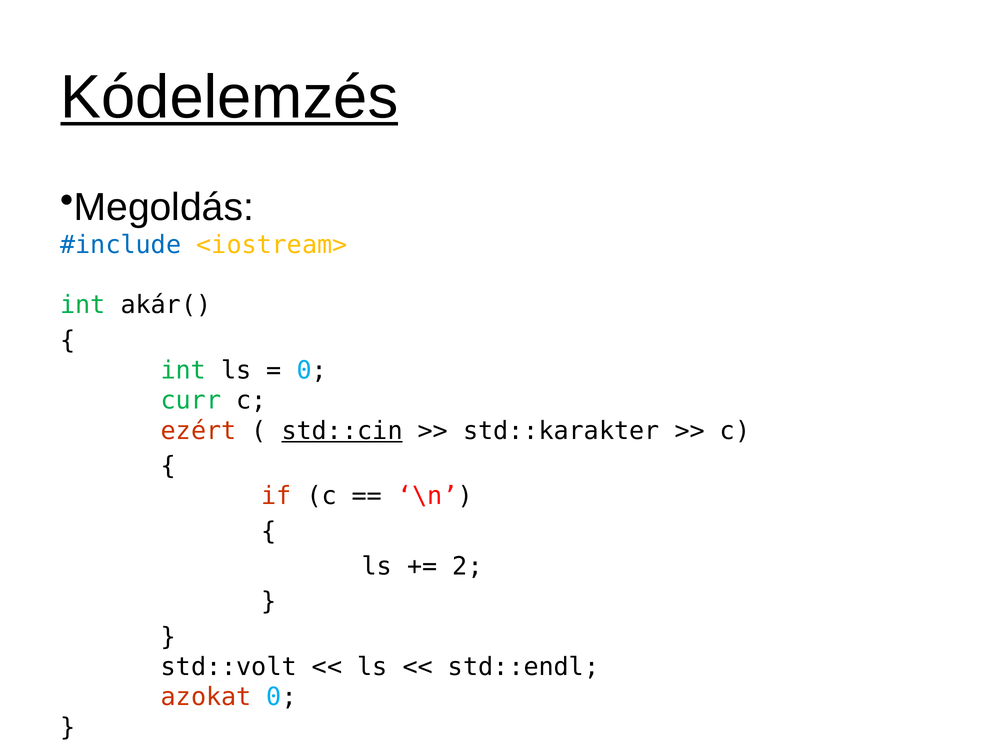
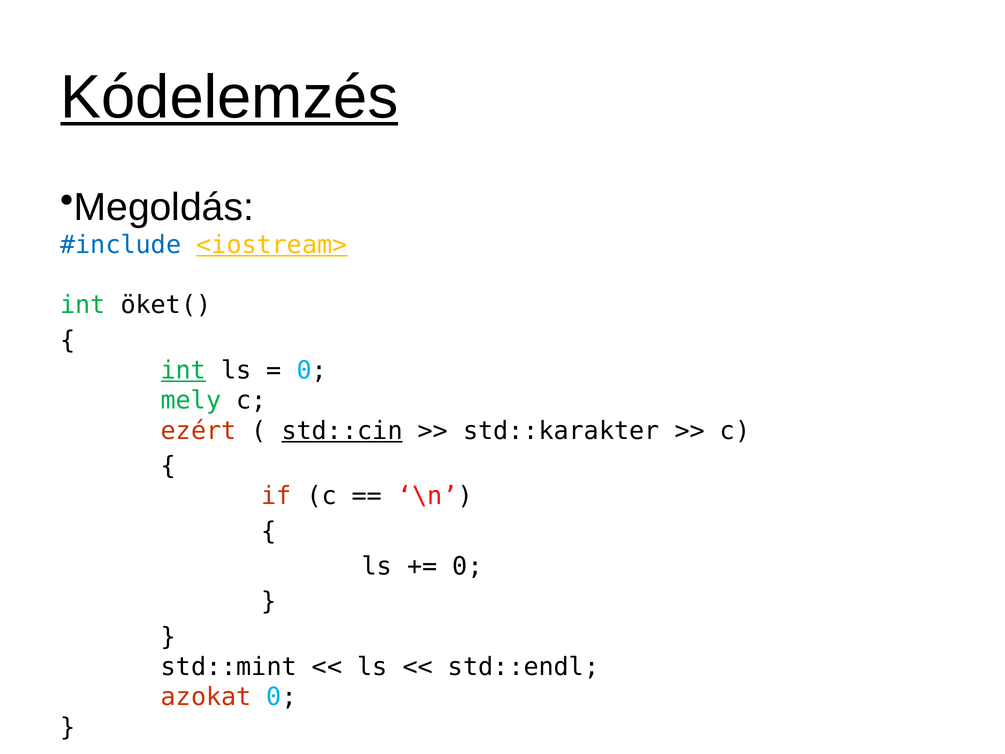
<iostream> underline: none -> present (272, 245)
akár(: akár( -> öket( (166, 305)
int underline: none -> present (183, 370)
curr: curr -> mely (191, 400)
2: 2 -> 0 (468, 566)
std::volt: std::volt -> std::mint (229, 667)
